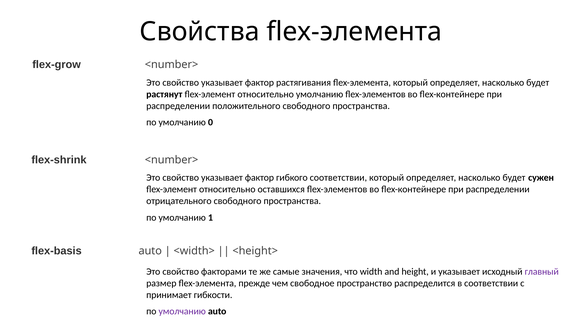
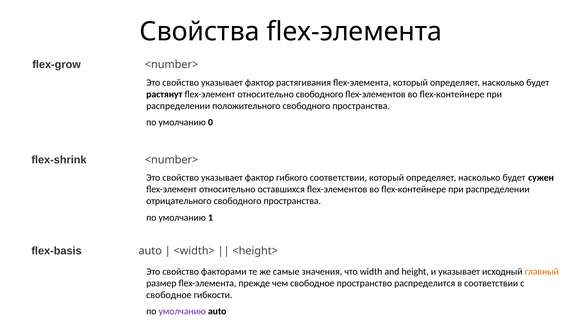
относительно умолчанию: умолчанию -> свободного (320, 94)
главный colour: purple -> orange (542, 271)
принимает: принимает -> свободное (169, 295)
